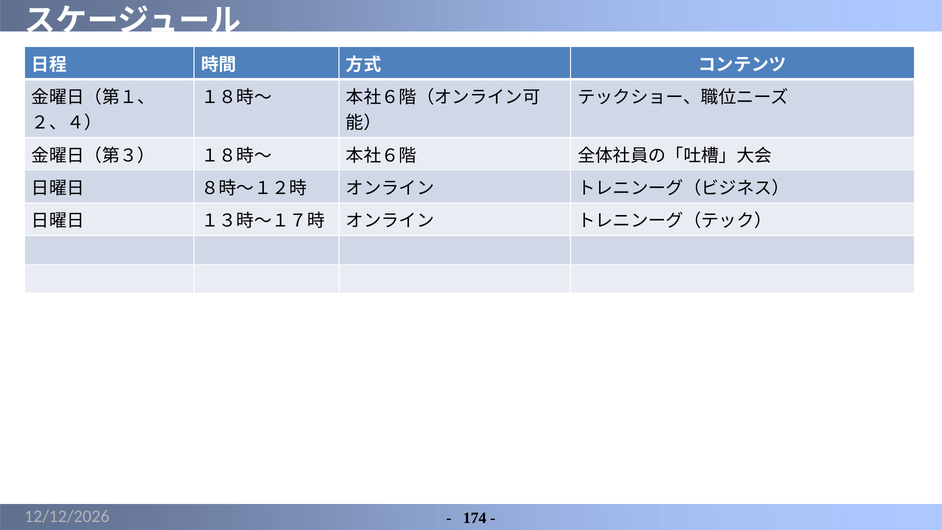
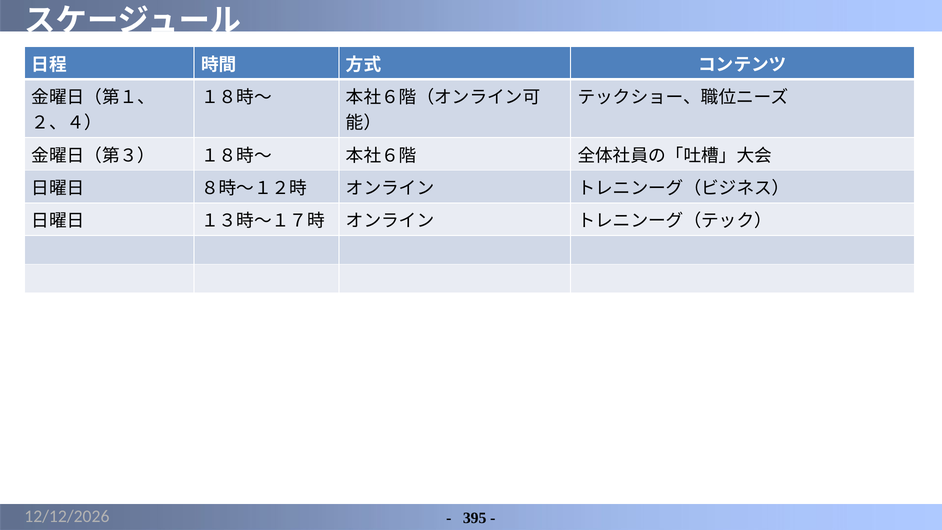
174: 174 -> 395 (475, 518)
